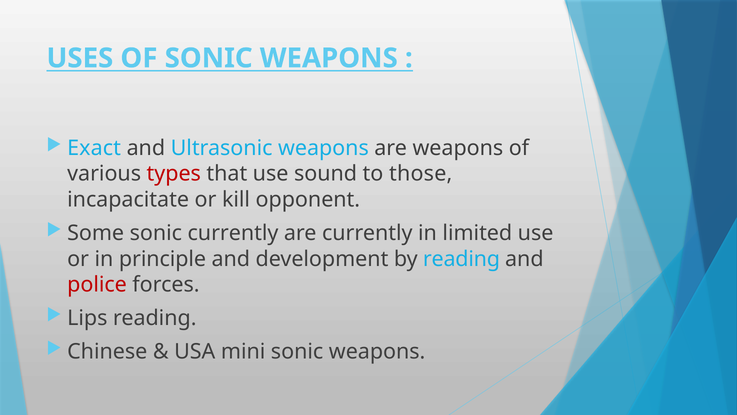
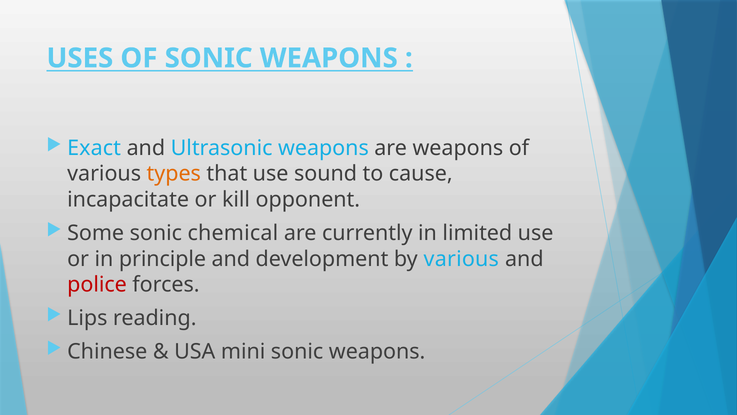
types colour: red -> orange (174, 174)
those: those -> cause (421, 174)
sonic currently: currently -> chemical (233, 233)
by reading: reading -> various (461, 259)
